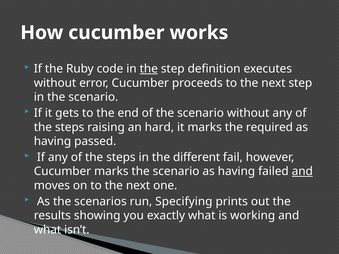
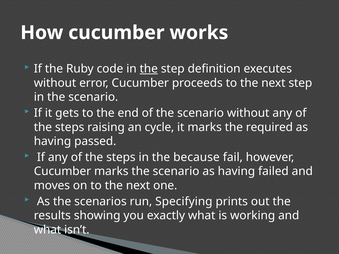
hard: hard -> cycle (159, 127)
different: different -> because (196, 157)
and underline: present -> none (302, 171)
